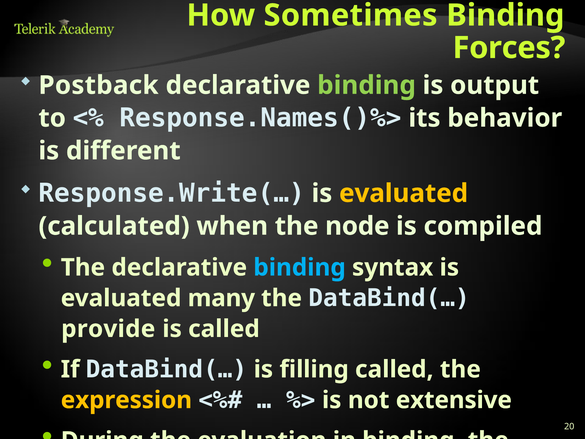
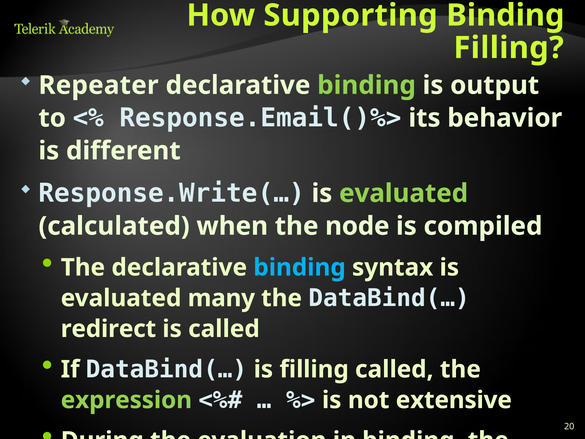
Sometimes: Sometimes -> Supporting (351, 15)
Forces: Forces -> Filling (509, 48)
Postback: Postback -> Repeater (99, 85)
Response.Names()%>: Response.Names()%> -> Response.Email()%> (260, 118)
evaluated colour: yellow -> light green (404, 193)
provide: provide -> redirect (108, 329)
expression colour: yellow -> light green (126, 400)
